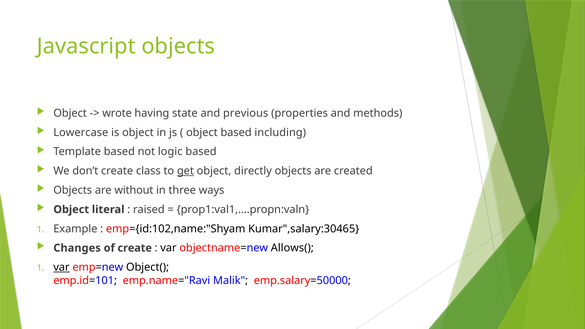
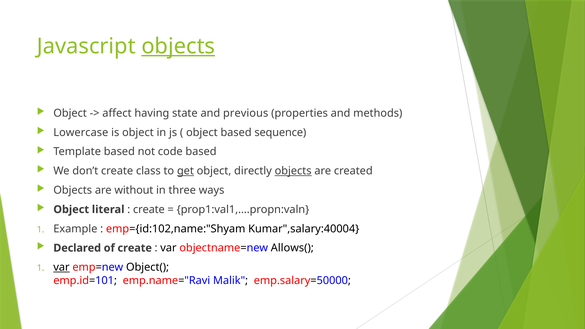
objects underline: none -> present (178, 46)
wrote: wrote -> affect (117, 113)
including: including -> sequence (280, 132)
logic: logic -> code (170, 152)
objects underline: none -> present (293, 171)
raised: raised -> create (149, 210)
Kumar",salary:30465: Kumar",salary:30465 -> Kumar",salary:40004 (304, 229)
Changes: Changes -> Declared (77, 248)
